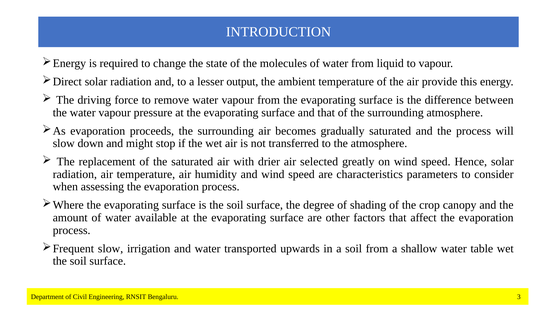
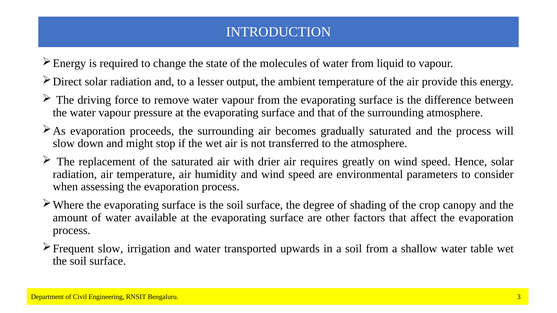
selected: selected -> requires (319, 162)
characteristics: characteristics -> environmental (370, 174)
